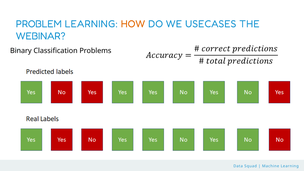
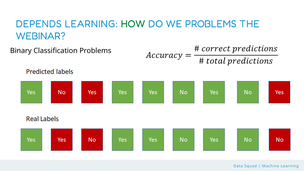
PROBLEM: PROBLEM -> DEPENDS (39, 24)
HOW colour: orange -> green (133, 24)
WE USECASES: USECASES -> PROBLEMS (211, 24)
